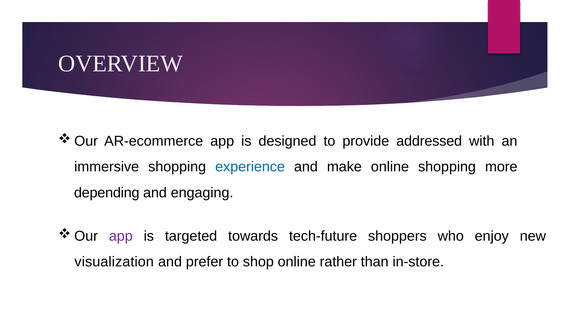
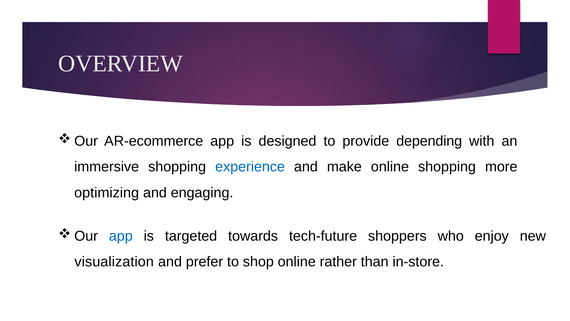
addressed: addressed -> depending (429, 141)
depending: depending -> optimizing (107, 192)
app colour: purple -> blue (121, 236)
